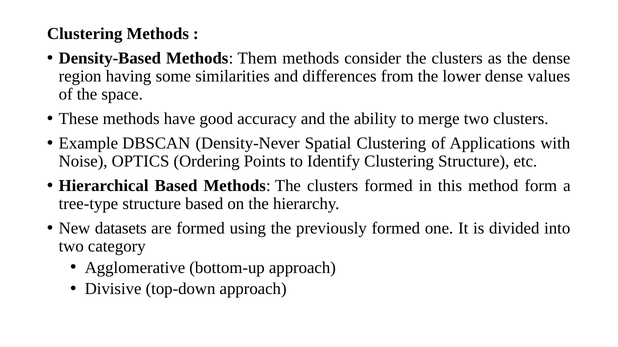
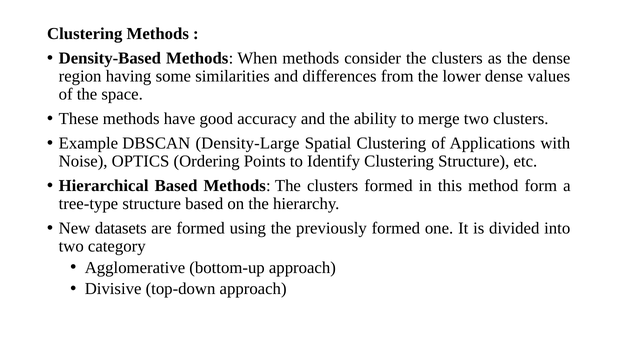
Them: Them -> When (257, 58)
Density-Never: Density-Never -> Density-Large (247, 144)
